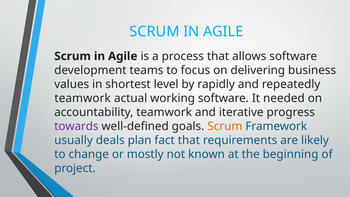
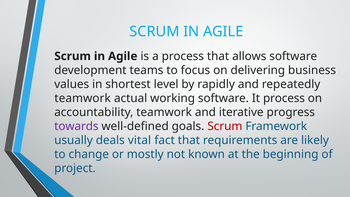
It needed: needed -> process (284, 98)
Scrum colour: orange -> red (225, 126)
plan: plan -> vital (139, 140)
